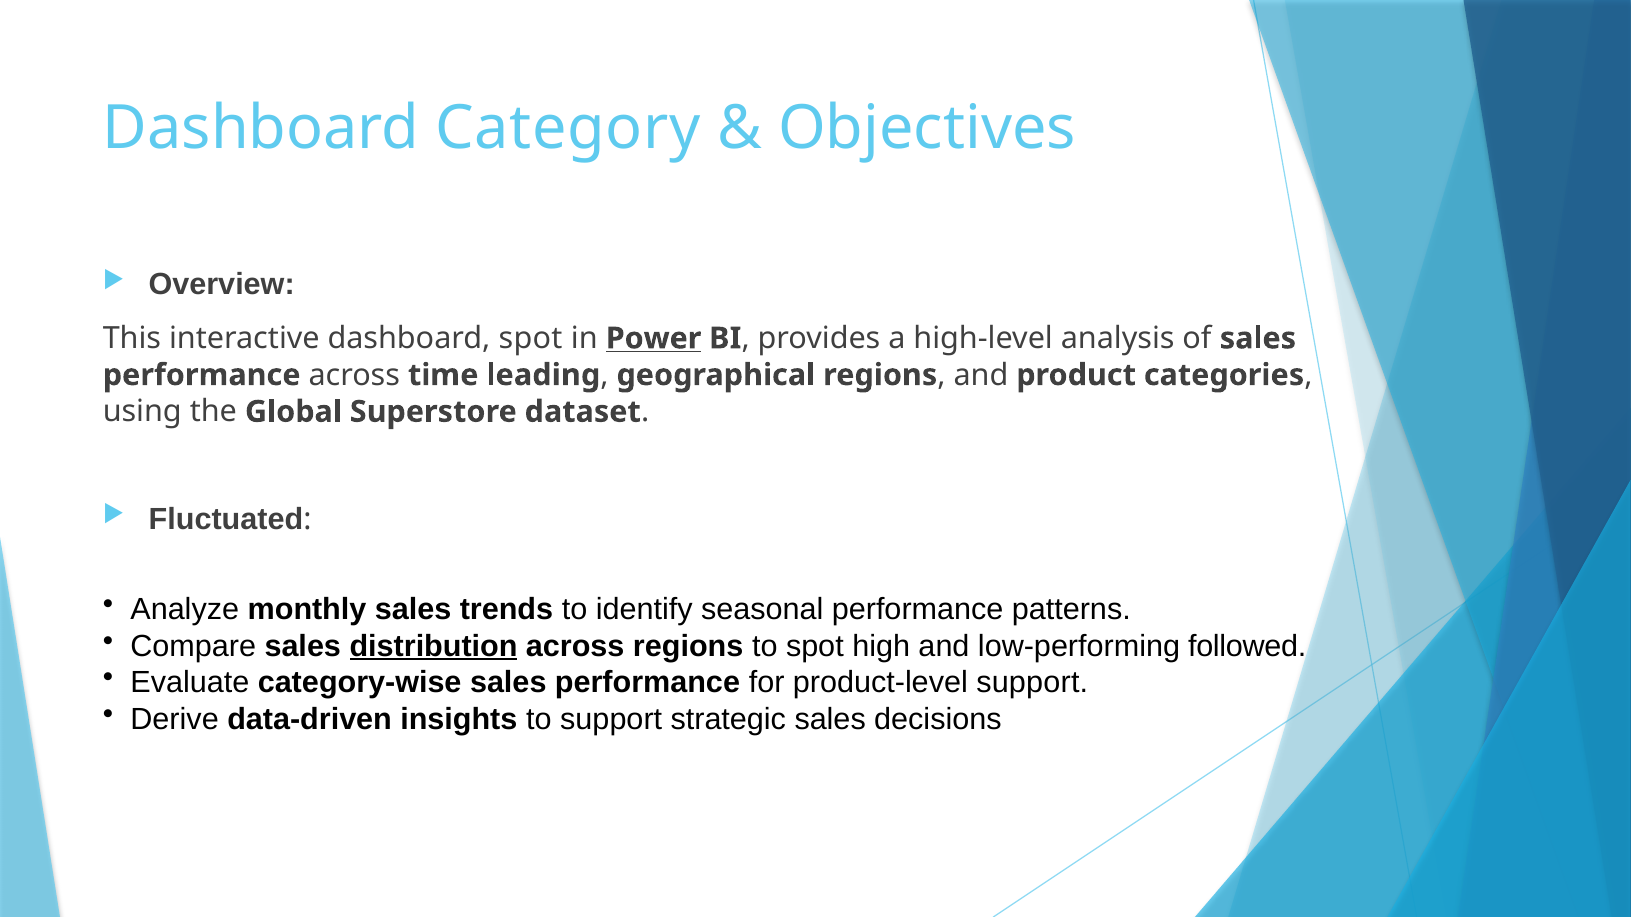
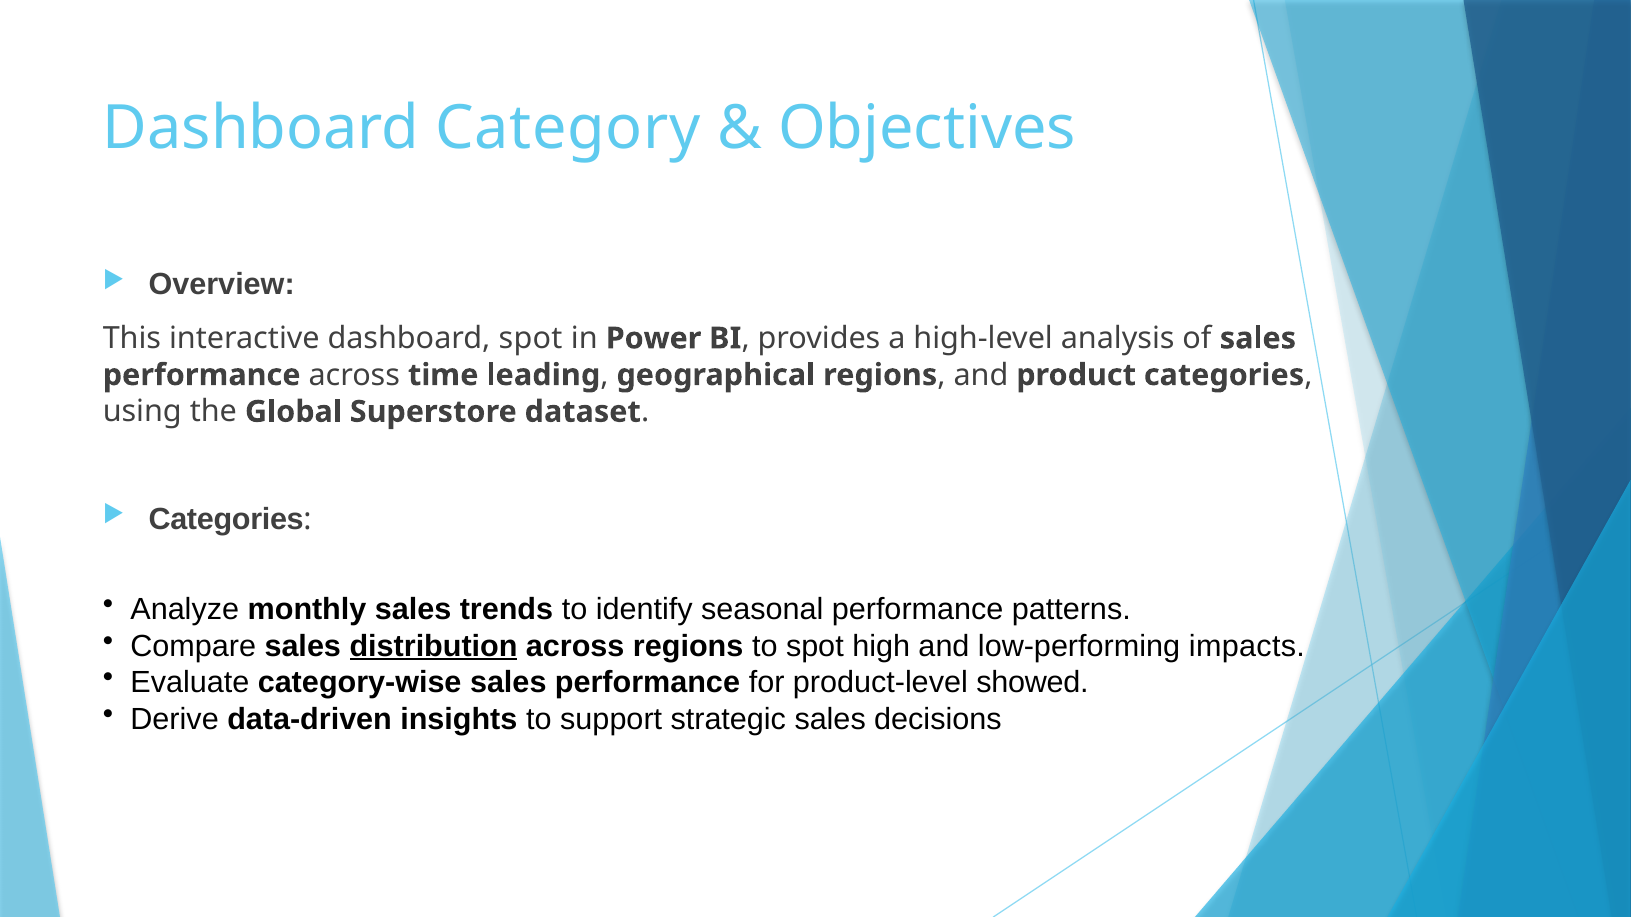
Power underline: present -> none (654, 339)
Fluctuated: Fluctuated -> Categories (226, 519)
followed: followed -> impacts (1247, 646)
product-level support: support -> showed (1032, 683)
